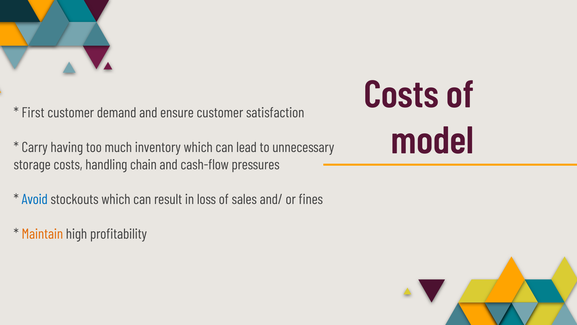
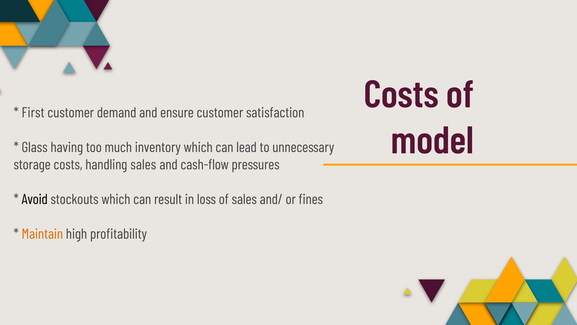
Carry: Carry -> Glass (35, 147)
handling chain: chain -> sales (143, 164)
Avoid colour: blue -> black (35, 199)
